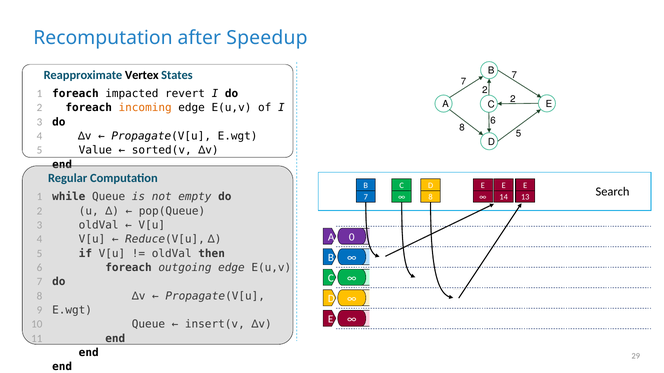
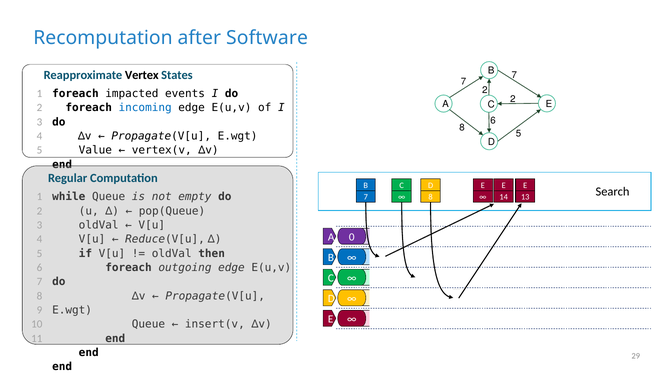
Speedup: Speedup -> Software (267, 38)
revert: revert -> events (185, 94)
incoming colour: orange -> blue (145, 108)
sorted(v: sorted(v -> vertex(v (162, 151)
